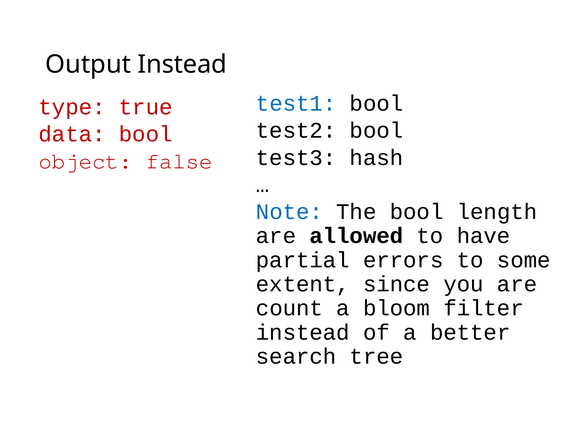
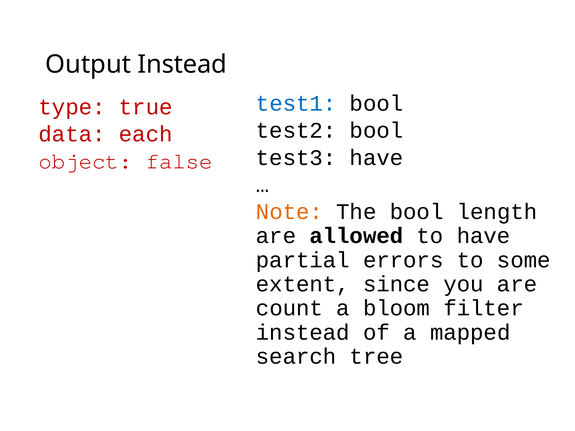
data bool: bool -> each (146, 134)
test3 hash: hash -> have (376, 158)
Note colour: blue -> orange (289, 212)
better: better -> mapped (470, 333)
